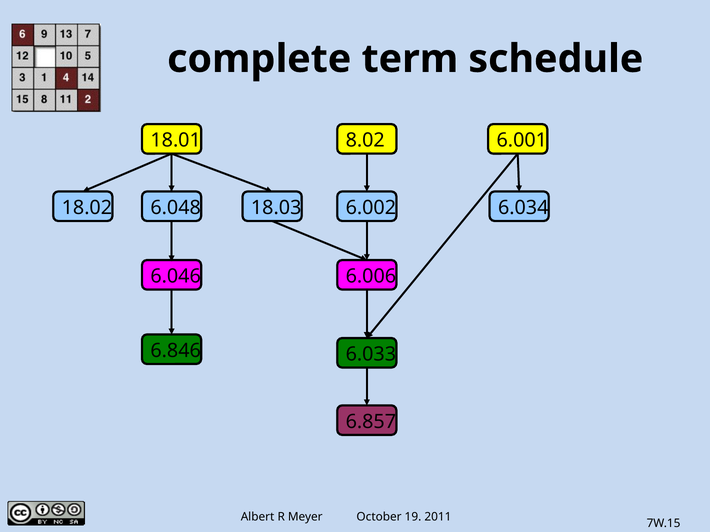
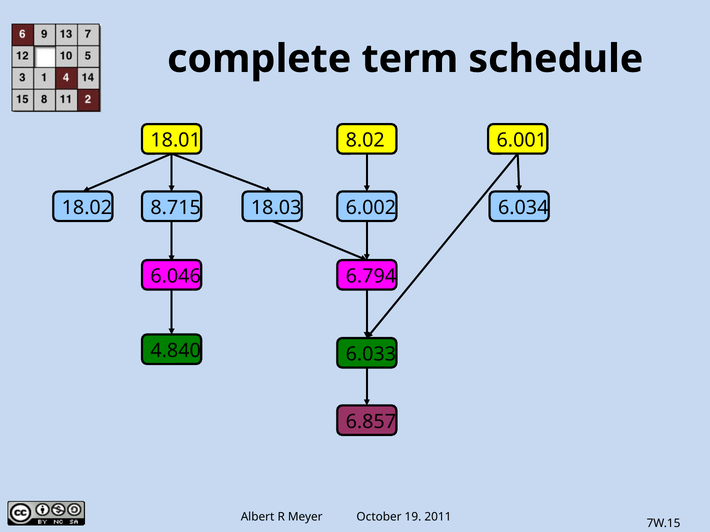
6.048: 6.048 -> 8.715 (176, 208)
6.006: 6.006 -> 6.794 (371, 276)
6.846: 6.846 -> 4.840 (176, 351)
